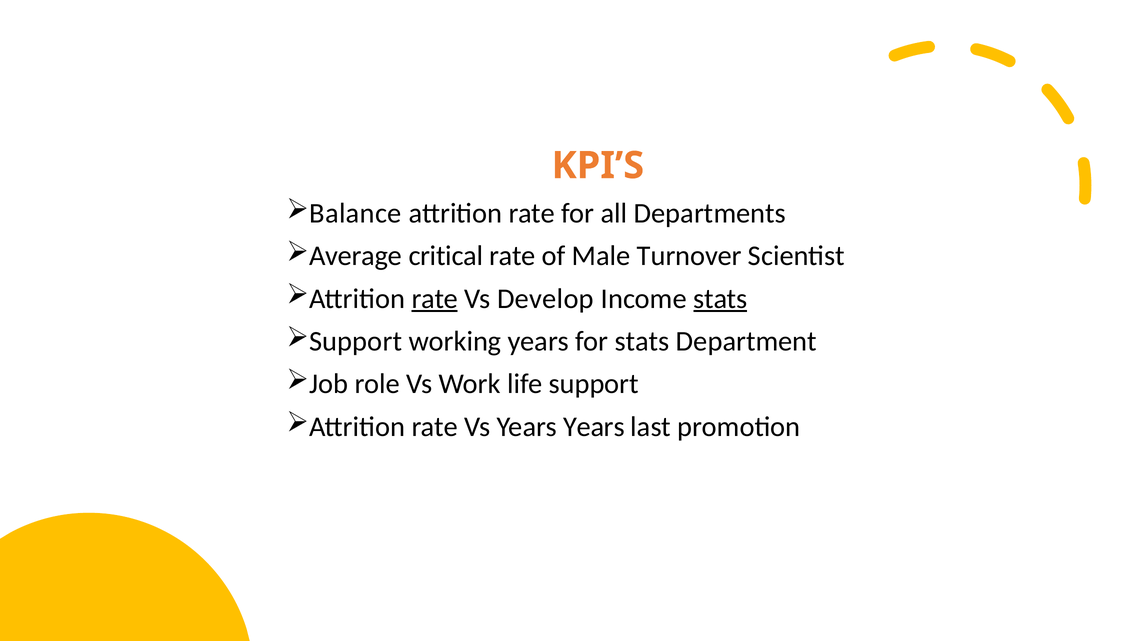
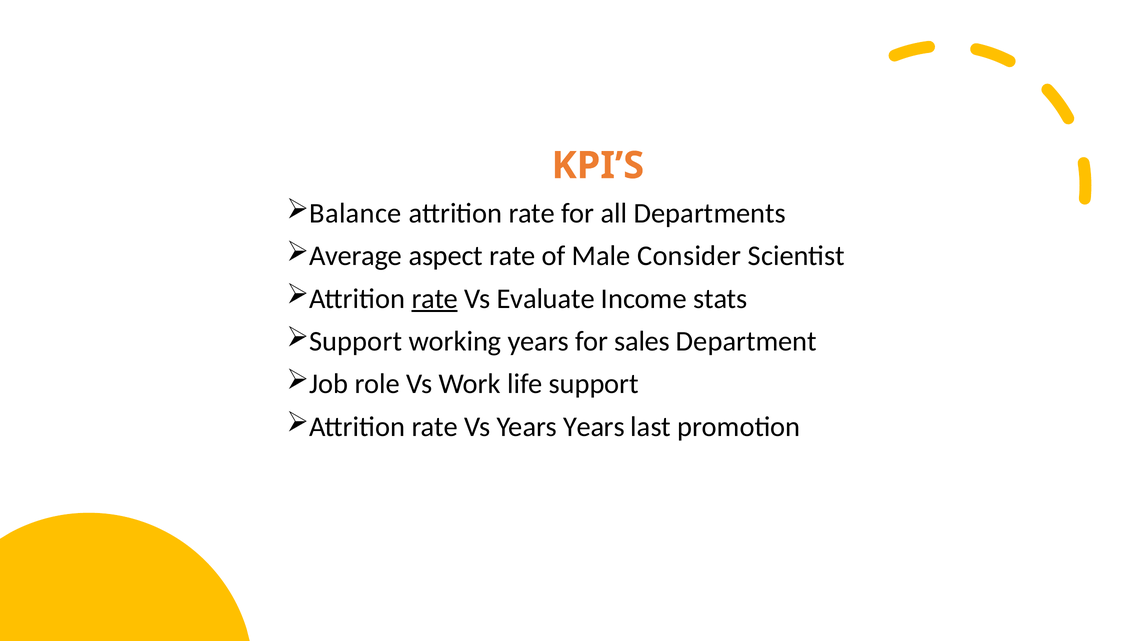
critical: critical -> aspect (446, 256)
Turnover: Turnover -> Consider (689, 256)
Develop: Develop -> Evaluate (546, 299)
stats underline: present -> none (720, 299)
for stats: stats -> sales (642, 341)
